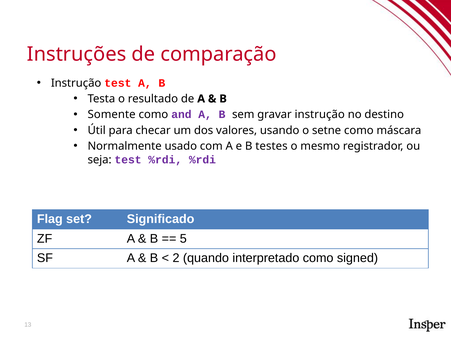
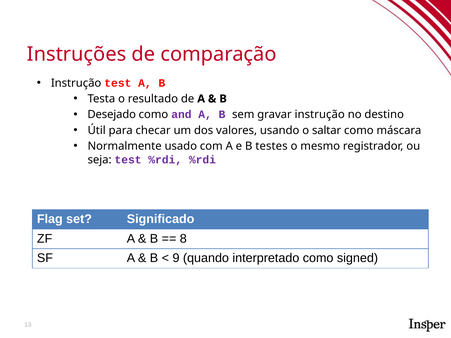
Somente: Somente -> Desejado (112, 115)
setne: setne -> saltar (327, 130)
5: 5 -> 8 (183, 239)
2: 2 -> 9 (176, 258)
